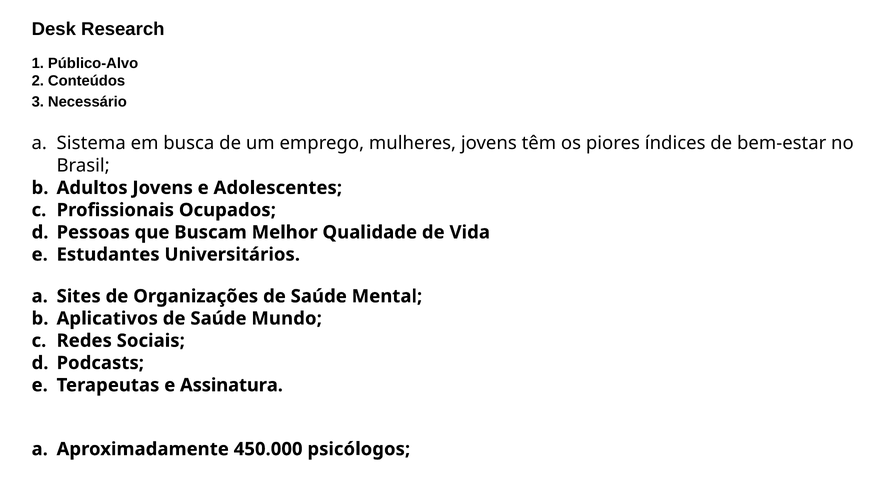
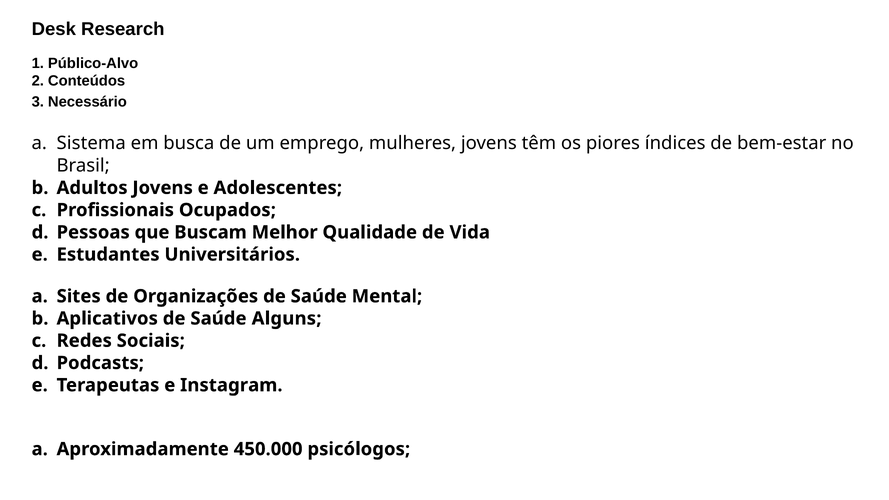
Mundo: Mundo -> Alguns (287, 319)
Assinatura: Assinatura -> Instagram (231, 385)
